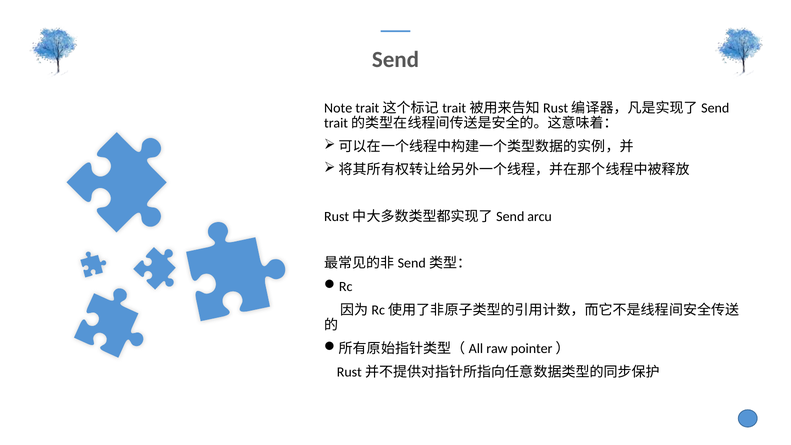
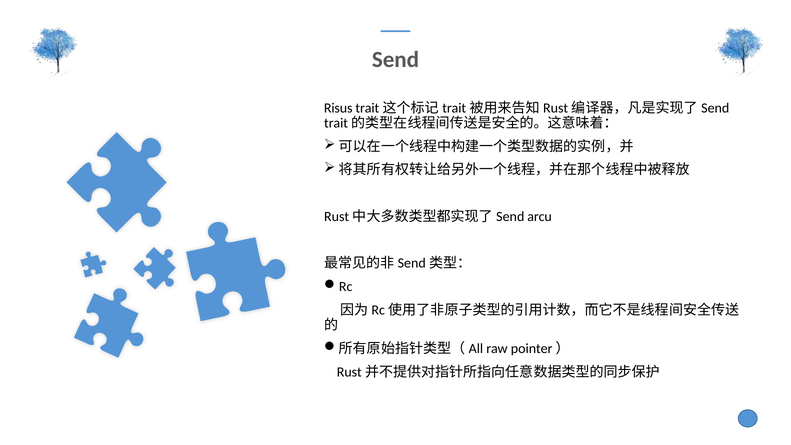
Note: Note -> Risus (338, 108)
